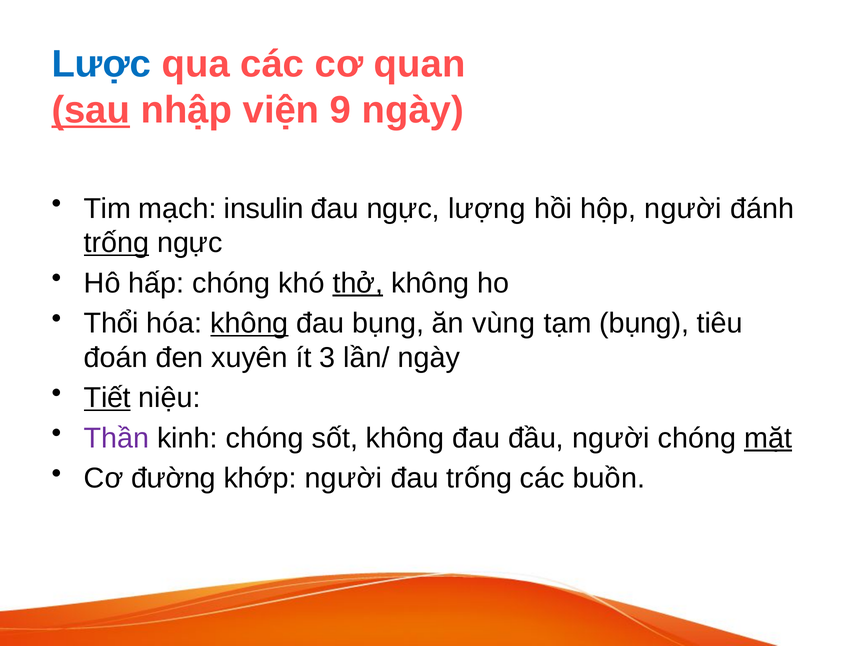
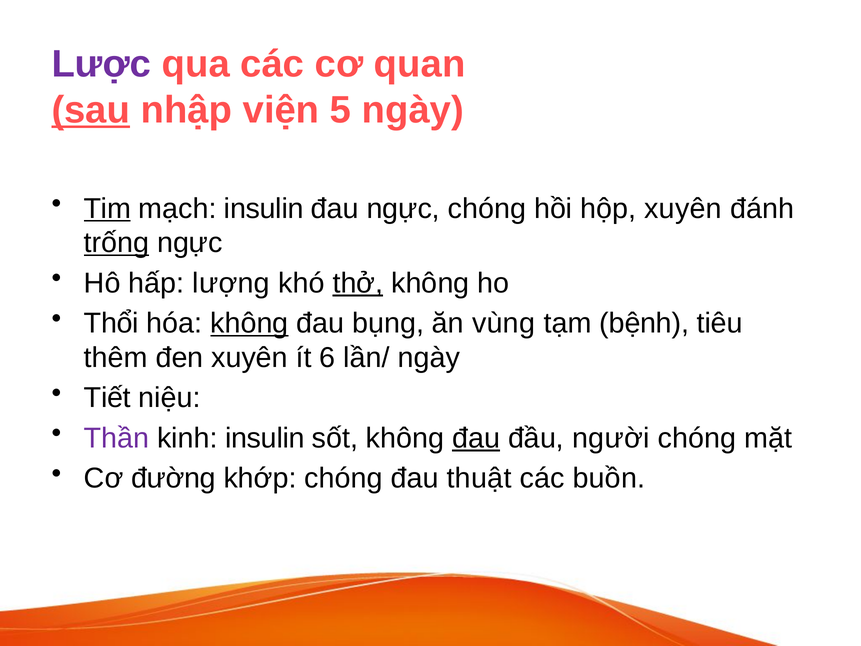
Lược colour: blue -> purple (101, 64)
9: 9 -> 5 (341, 110)
Tim underline: none -> present (107, 208)
ngực lượng: lượng -> chóng (487, 208)
hộp người: người -> xuyên (683, 208)
hấp chóng: chóng -> lượng (231, 283)
tạm bụng: bụng -> bệnh (644, 323)
đoán: đoán -> thêm (116, 358)
3: 3 -> 6 (327, 358)
Tiết underline: present -> none (107, 398)
kinh chóng: chóng -> insulin (265, 438)
đau underline: none -> present (476, 438)
mặt underline: present -> none (768, 438)
khớp người: người -> chóng (344, 478)
đau trống: trống -> thuật (479, 478)
